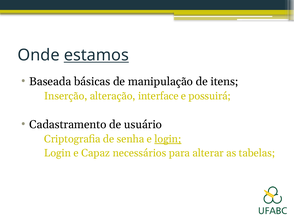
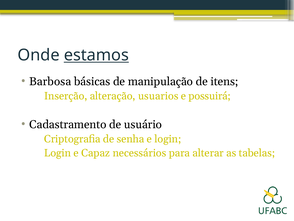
Baseada: Baseada -> Barbosa (50, 81)
interface: interface -> usuarios (158, 96)
login underline: present -> none (168, 139)
